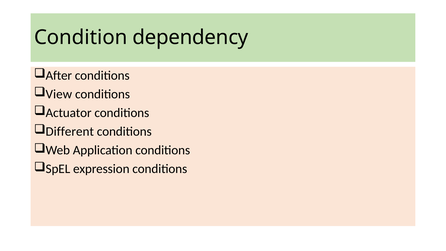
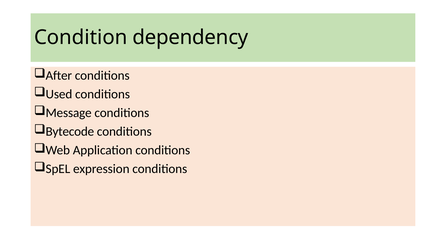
View: View -> Used (59, 94)
Actuator: Actuator -> Message (69, 113)
Different: Different -> Bytecode (70, 132)
